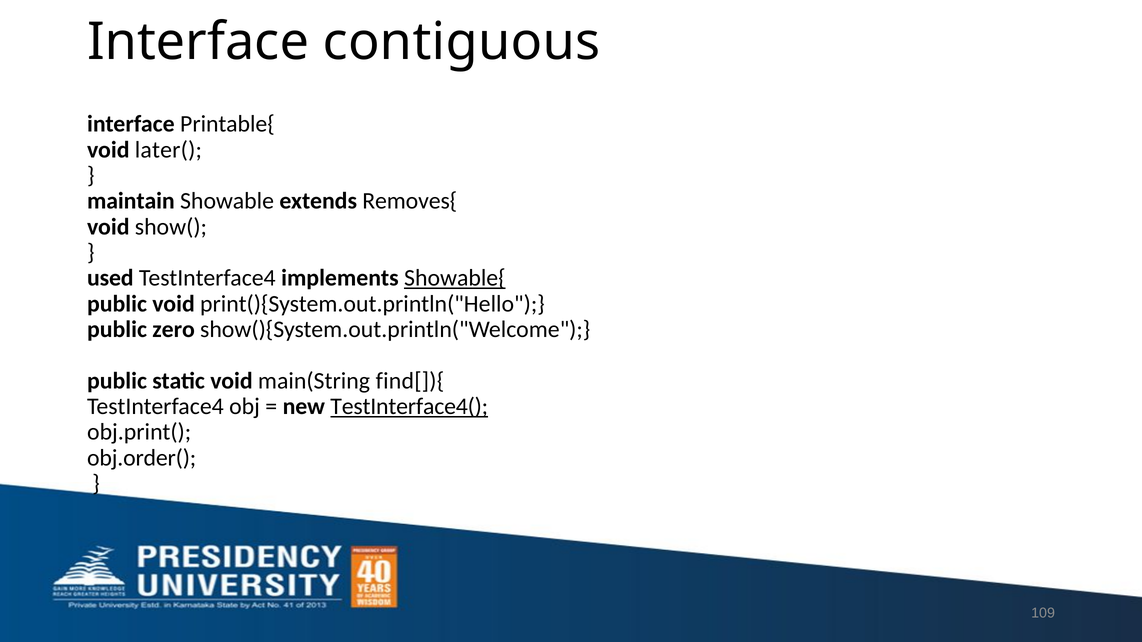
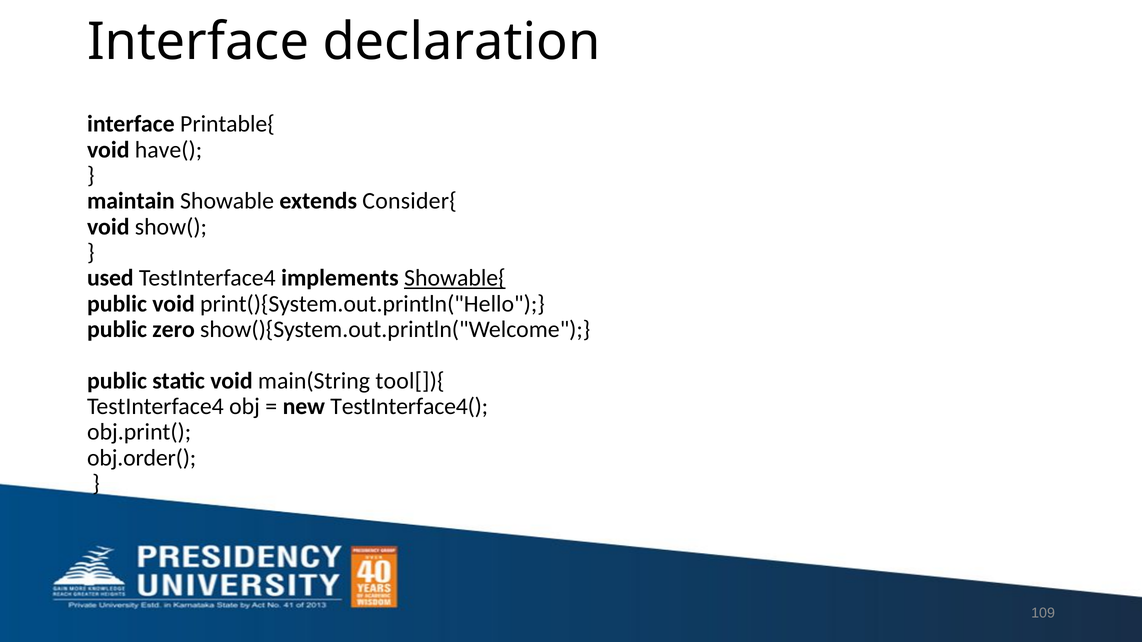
contiguous: contiguous -> declaration (462, 42)
later(: later( -> have( (168, 150)
Removes{: Removes{ -> Consider{ (410, 201)
find[]){: find[]){ -> tool[]){ (410, 381)
TestInterface4( underline: present -> none (409, 407)
